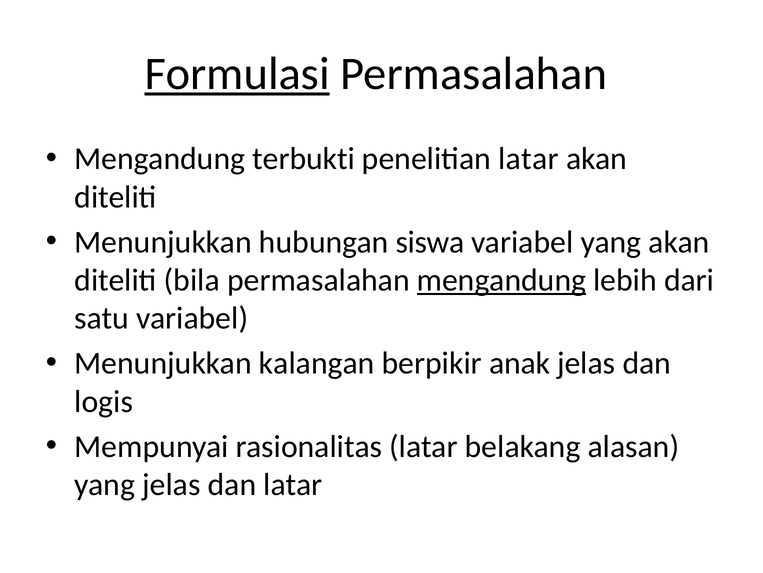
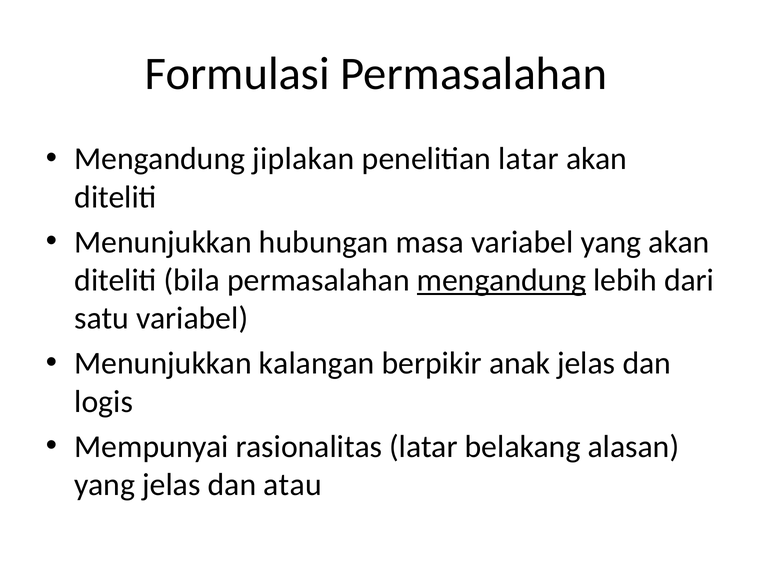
Formulasi underline: present -> none (237, 74)
terbukti: terbukti -> jiplakan (303, 159)
siswa: siswa -> masa (430, 242)
dan latar: latar -> atau (293, 484)
